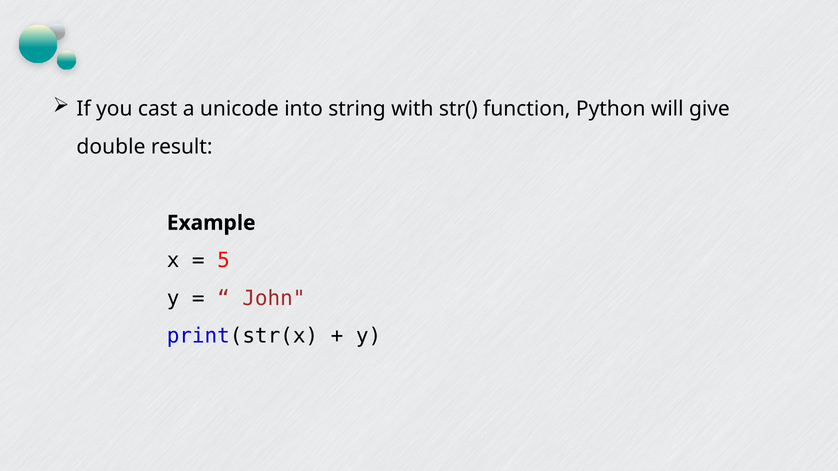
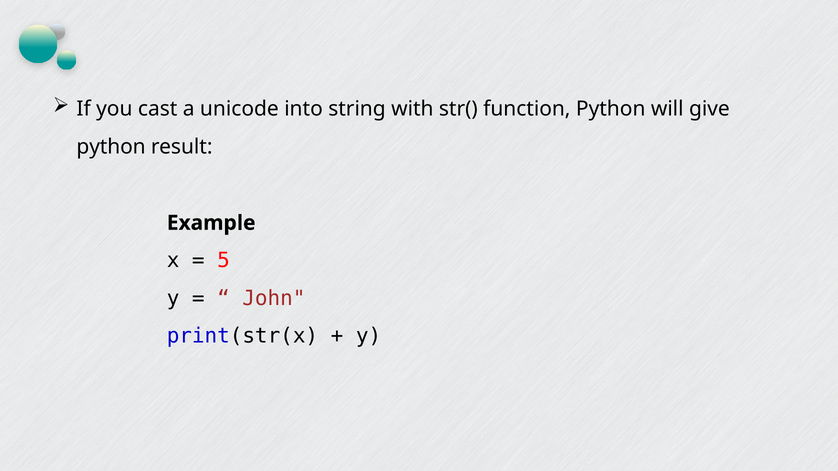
double: double -> python (111, 147)
